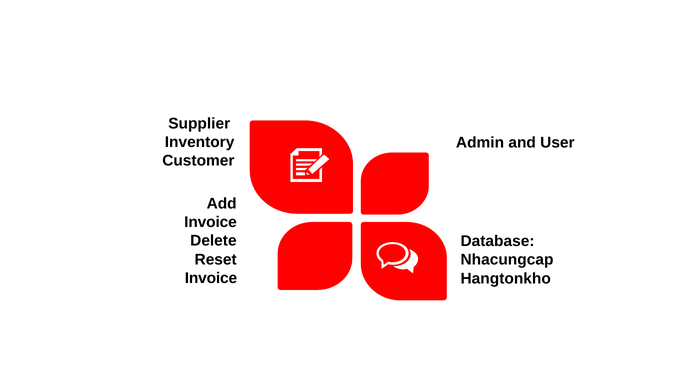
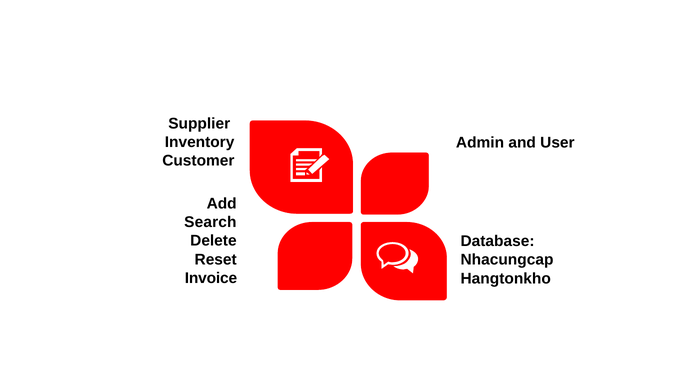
Invoice: Invoice -> Search (210, 222)
